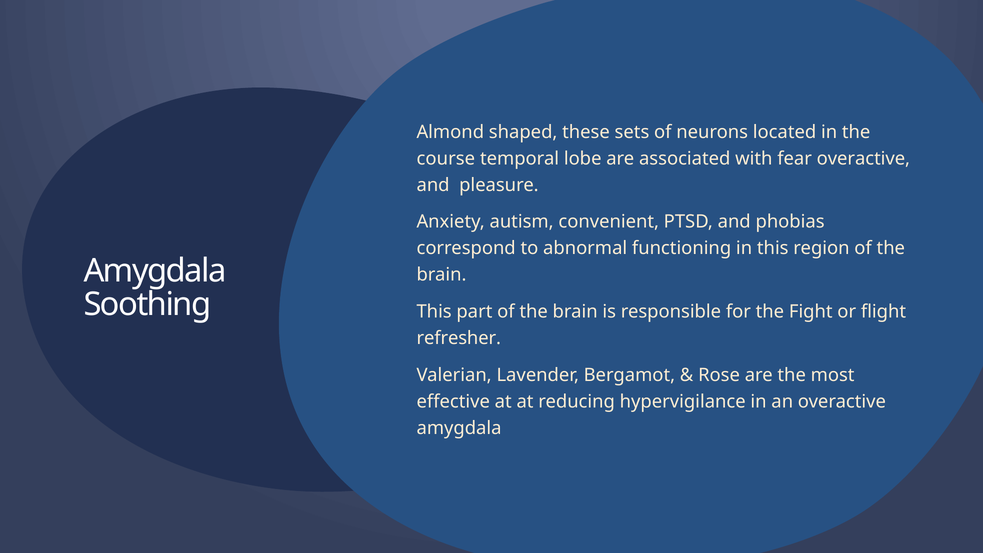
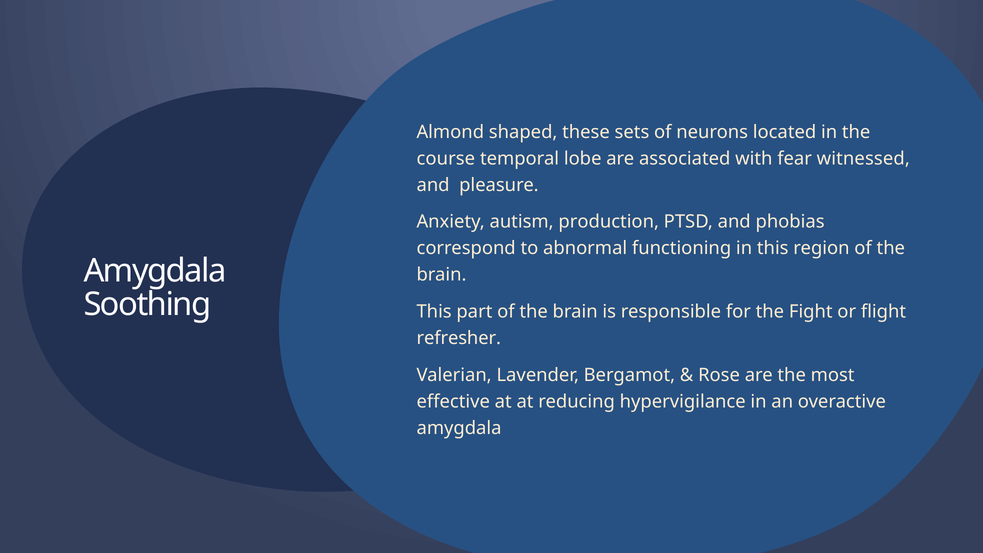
fear overactive: overactive -> witnessed (863, 158)
convenient: convenient -> production (609, 222)
